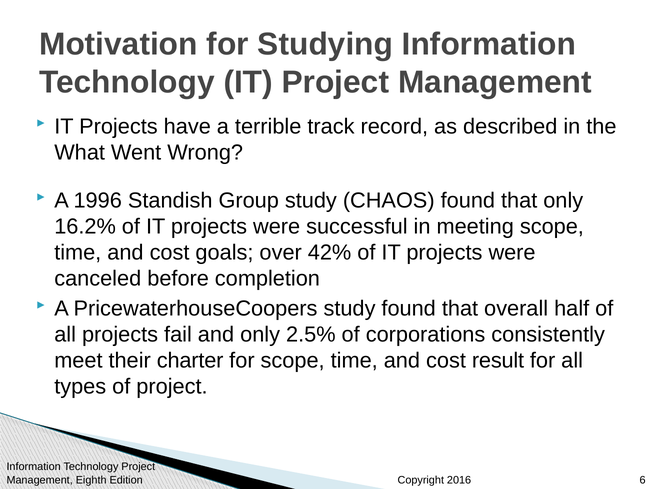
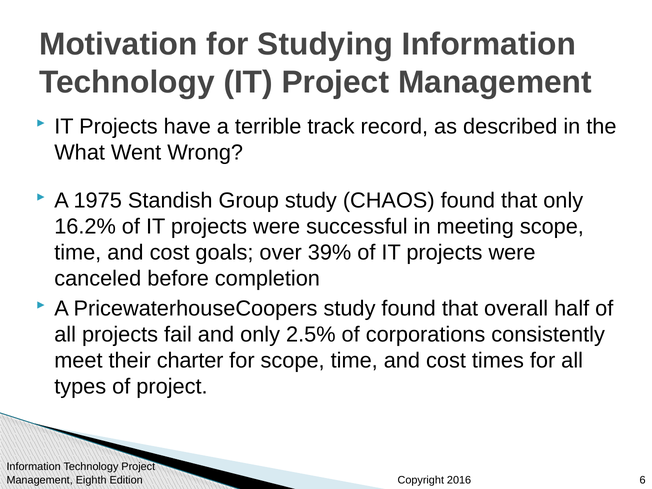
1996: 1996 -> 1975 (98, 200)
42%: 42% -> 39% (330, 253)
result: result -> times (498, 360)
